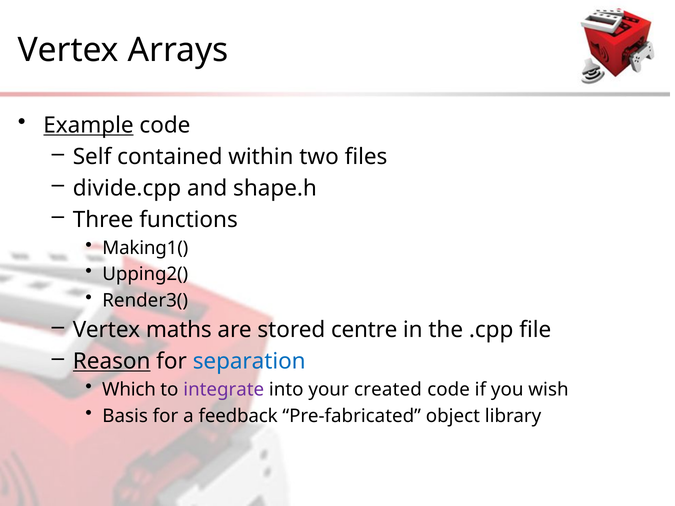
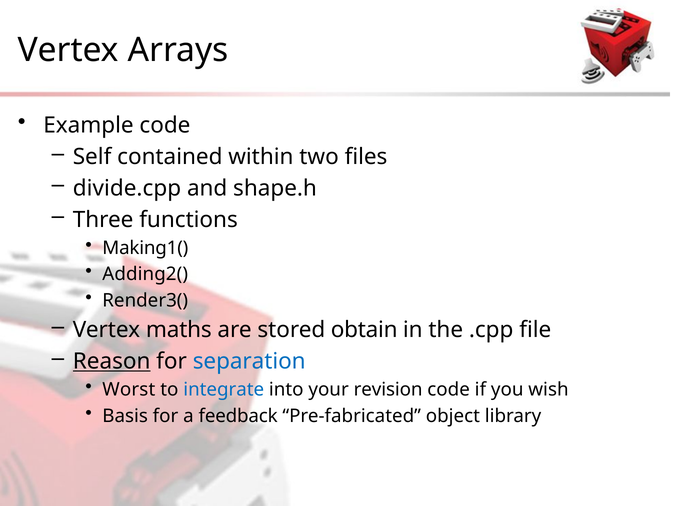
Example underline: present -> none (88, 125)
Upping2(: Upping2( -> Adding2( (145, 274)
centre: centre -> obtain (364, 330)
Which: Which -> Worst (129, 390)
integrate colour: purple -> blue (224, 390)
created: created -> revision (388, 390)
